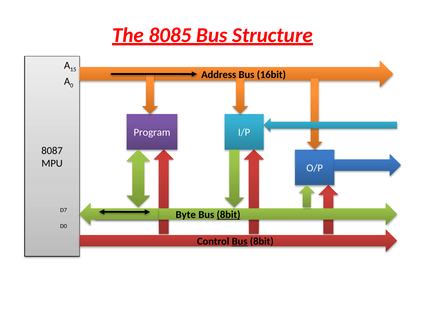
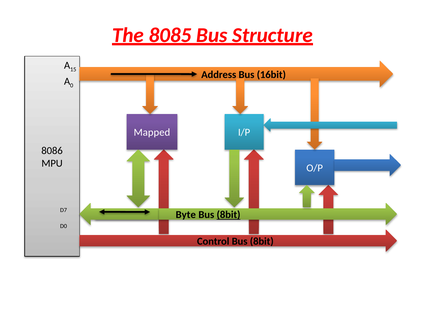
Program: Program -> Mapped (152, 133)
8087: 8087 -> 8086 (52, 151)
Bus underline: present -> none (240, 242)
